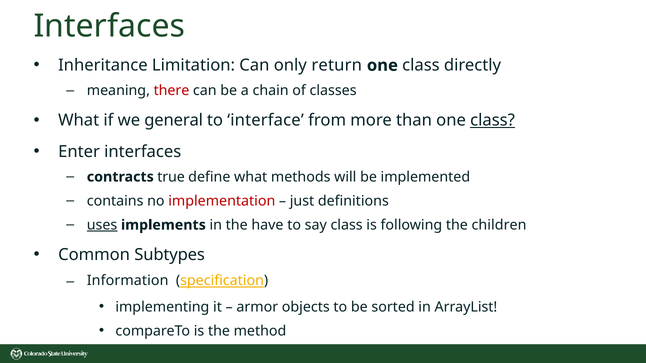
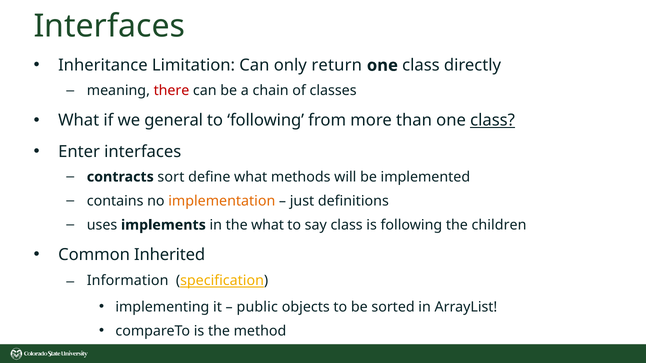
to interface: interface -> following (266, 121)
true: true -> sort (171, 177)
implementation colour: red -> orange (222, 201)
uses underline: present -> none (102, 225)
the have: have -> what (268, 225)
Subtypes: Subtypes -> Inherited (170, 255)
armor: armor -> public (257, 307)
